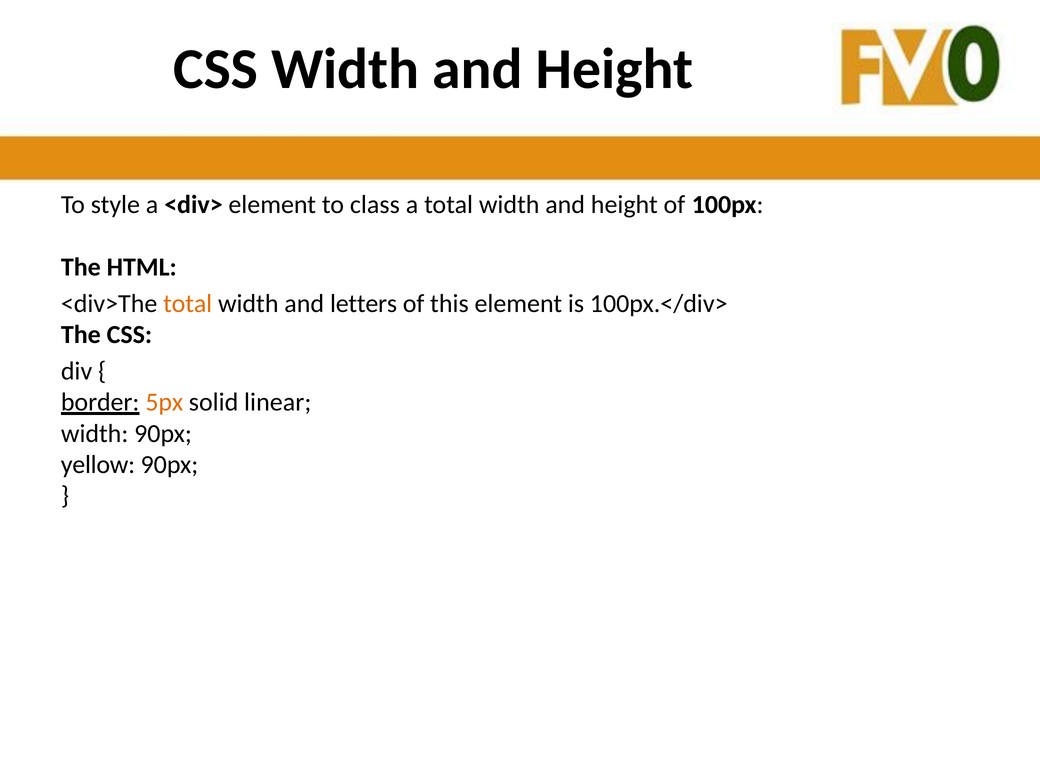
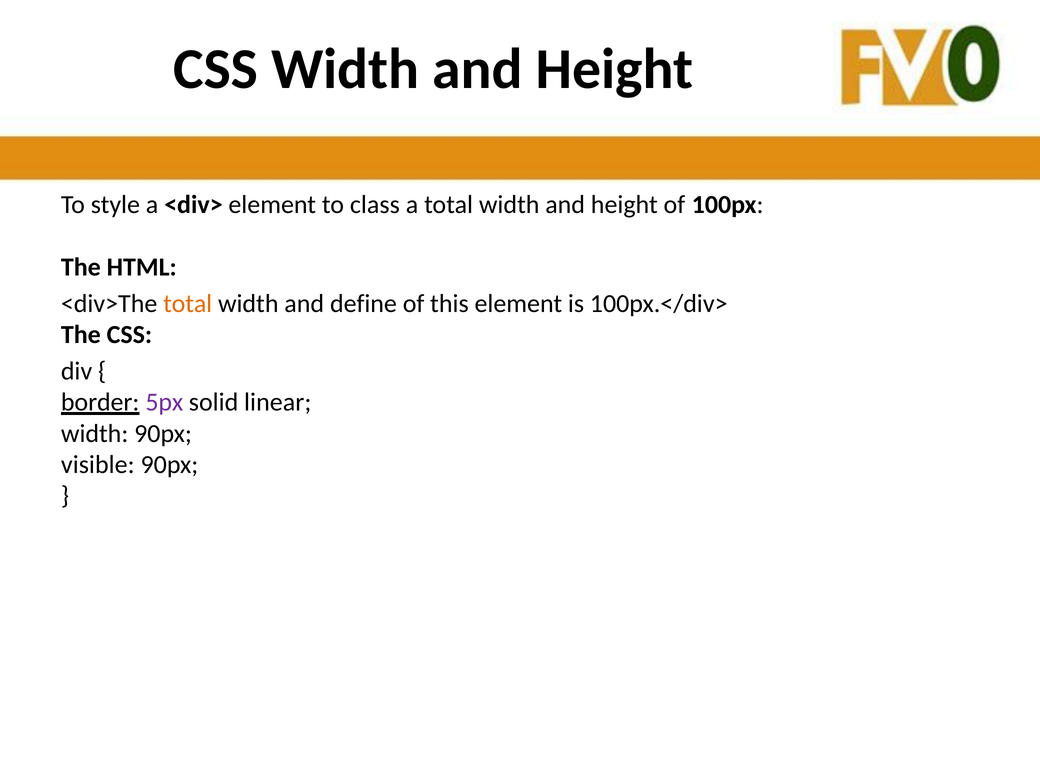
letters: letters -> define (363, 303)
5px colour: orange -> purple (164, 402)
yellow: yellow -> visible (98, 465)
